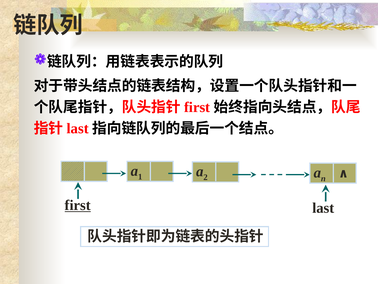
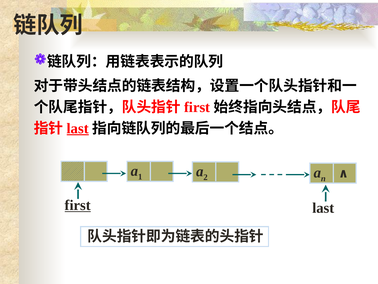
last underline: none -> present (78, 128)
